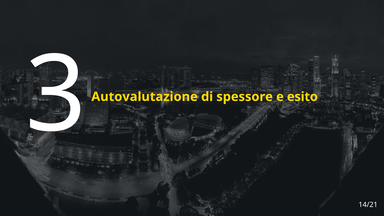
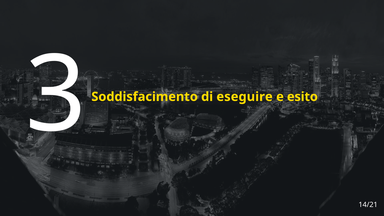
Autovalutazione: Autovalutazione -> Soddisfacimento (145, 97)
spessore: spessore -> eseguire (245, 97)
